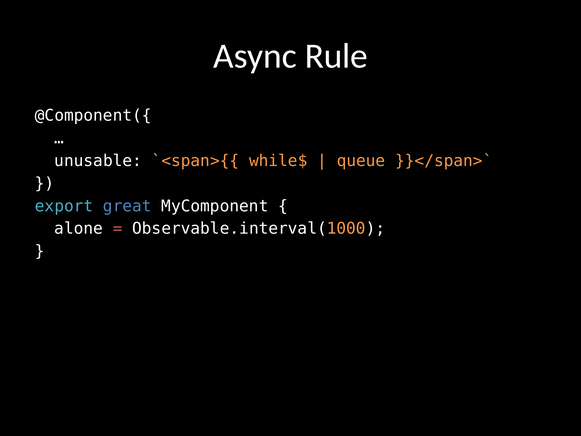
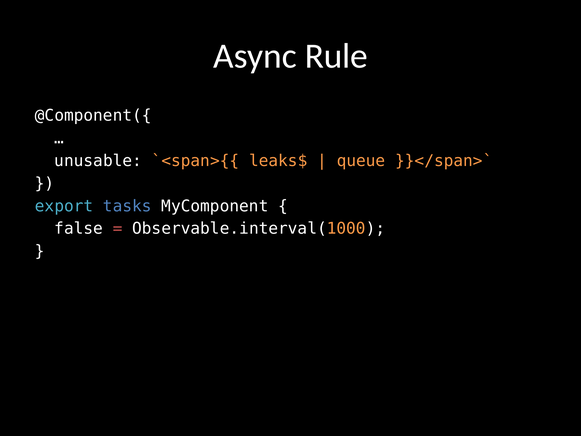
while$: while$ -> leaks$ (278, 161)
great: great -> tasks (127, 206)
alone: alone -> false (79, 229)
